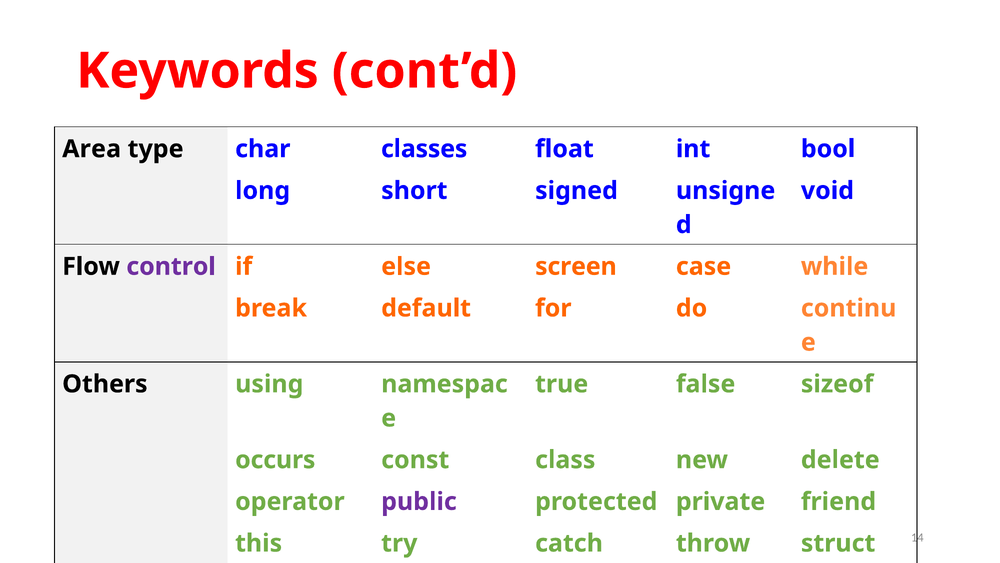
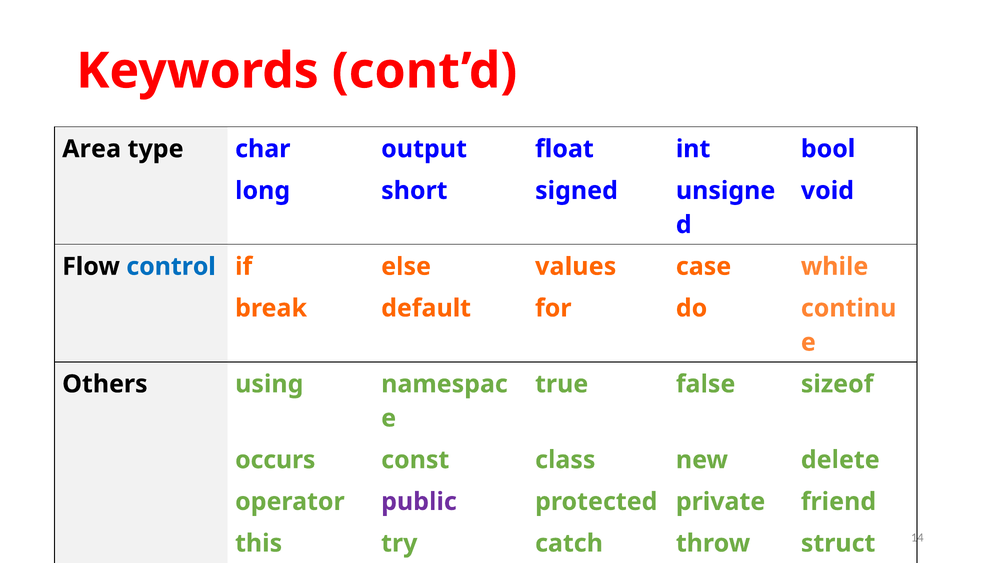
classes: classes -> output (424, 149)
control colour: purple -> blue (171, 266)
screen: screen -> values (576, 266)
